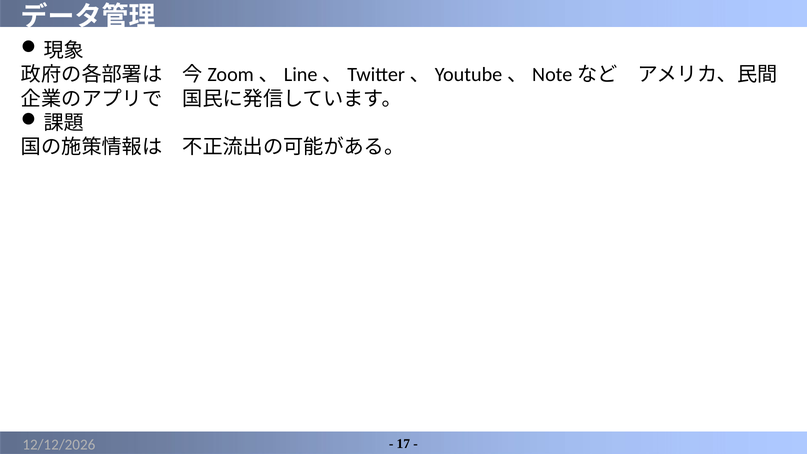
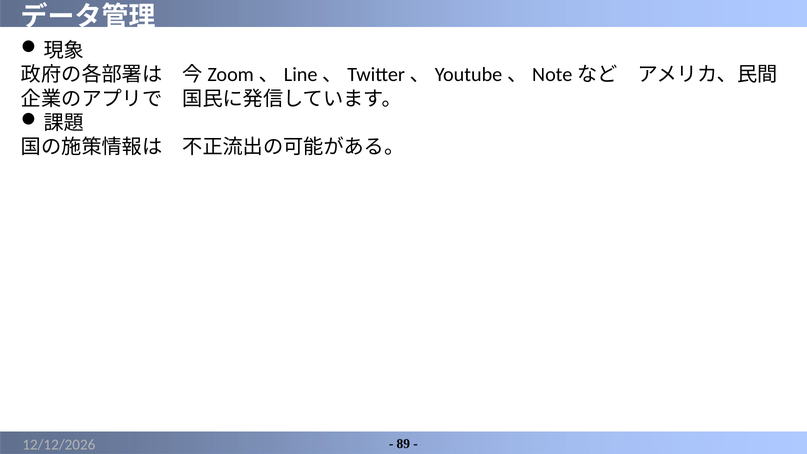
17: 17 -> 89 (403, 444)
